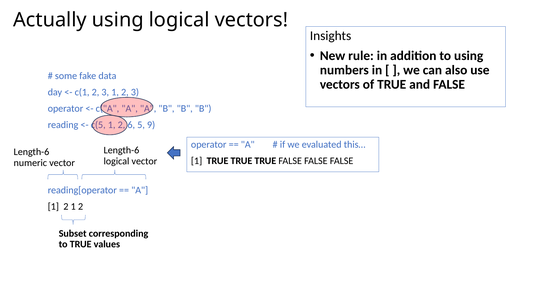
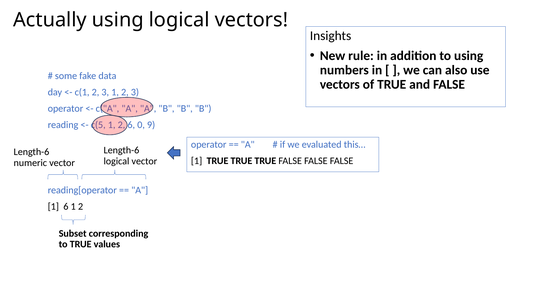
5: 5 -> 0 (141, 125)
2: 2 -> 6 (66, 206)
